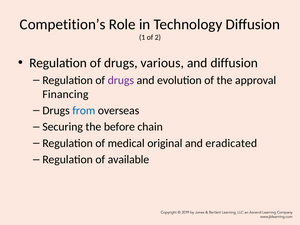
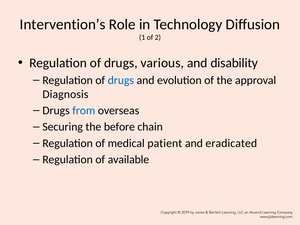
Competition’s: Competition’s -> Intervention’s (63, 24)
and diffusion: diffusion -> disability (234, 63)
drugs colour: purple -> blue (121, 80)
Financing: Financing -> Diagnosis (65, 94)
original: original -> patient (165, 143)
